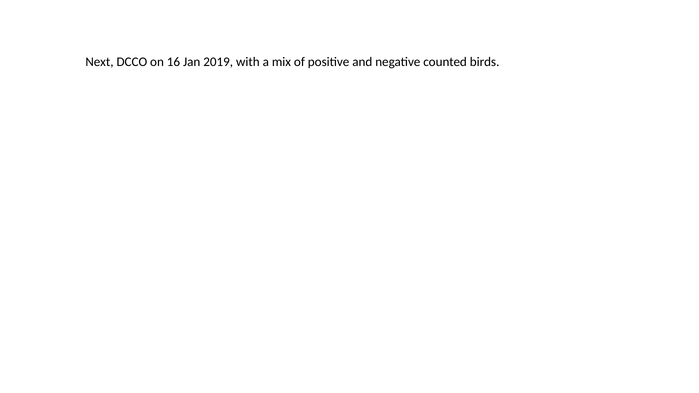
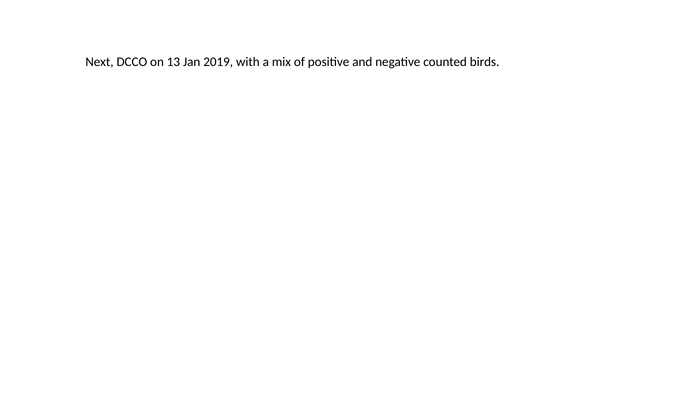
16: 16 -> 13 (173, 62)
